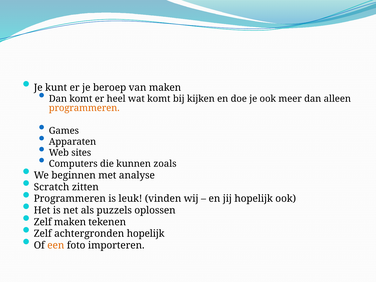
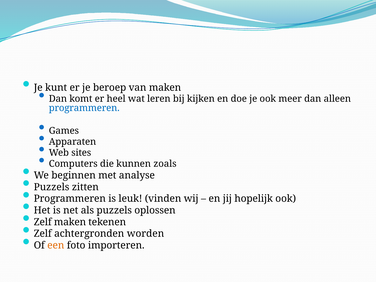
wat komt: komt -> leren (159, 99)
programmeren colour: orange -> blue (84, 108)
Scratch: Scratch -> Puzzels (52, 187)
achtergronden hopelijk: hopelijk -> worden (146, 234)
